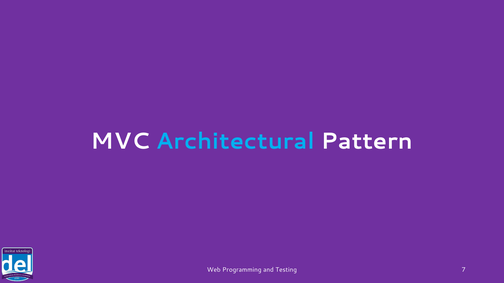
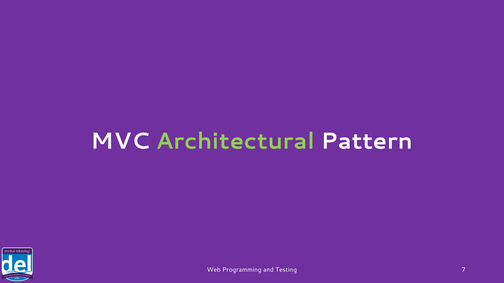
Architectural colour: light blue -> light green (235, 142)
